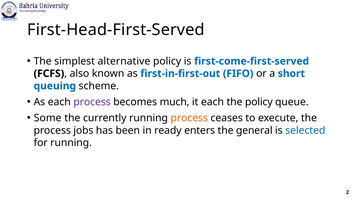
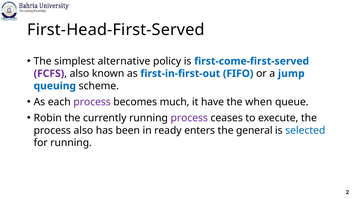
FCFS colour: black -> purple (49, 74)
short: short -> jump (291, 74)
it each: each -> have (213, 102)
the policy: policy -> when (259, 102)
Some: Some -> Robin (48, 118)
process colour: orange -> purple (189, 118)
process jobs: jobs -> also (83, 130)
